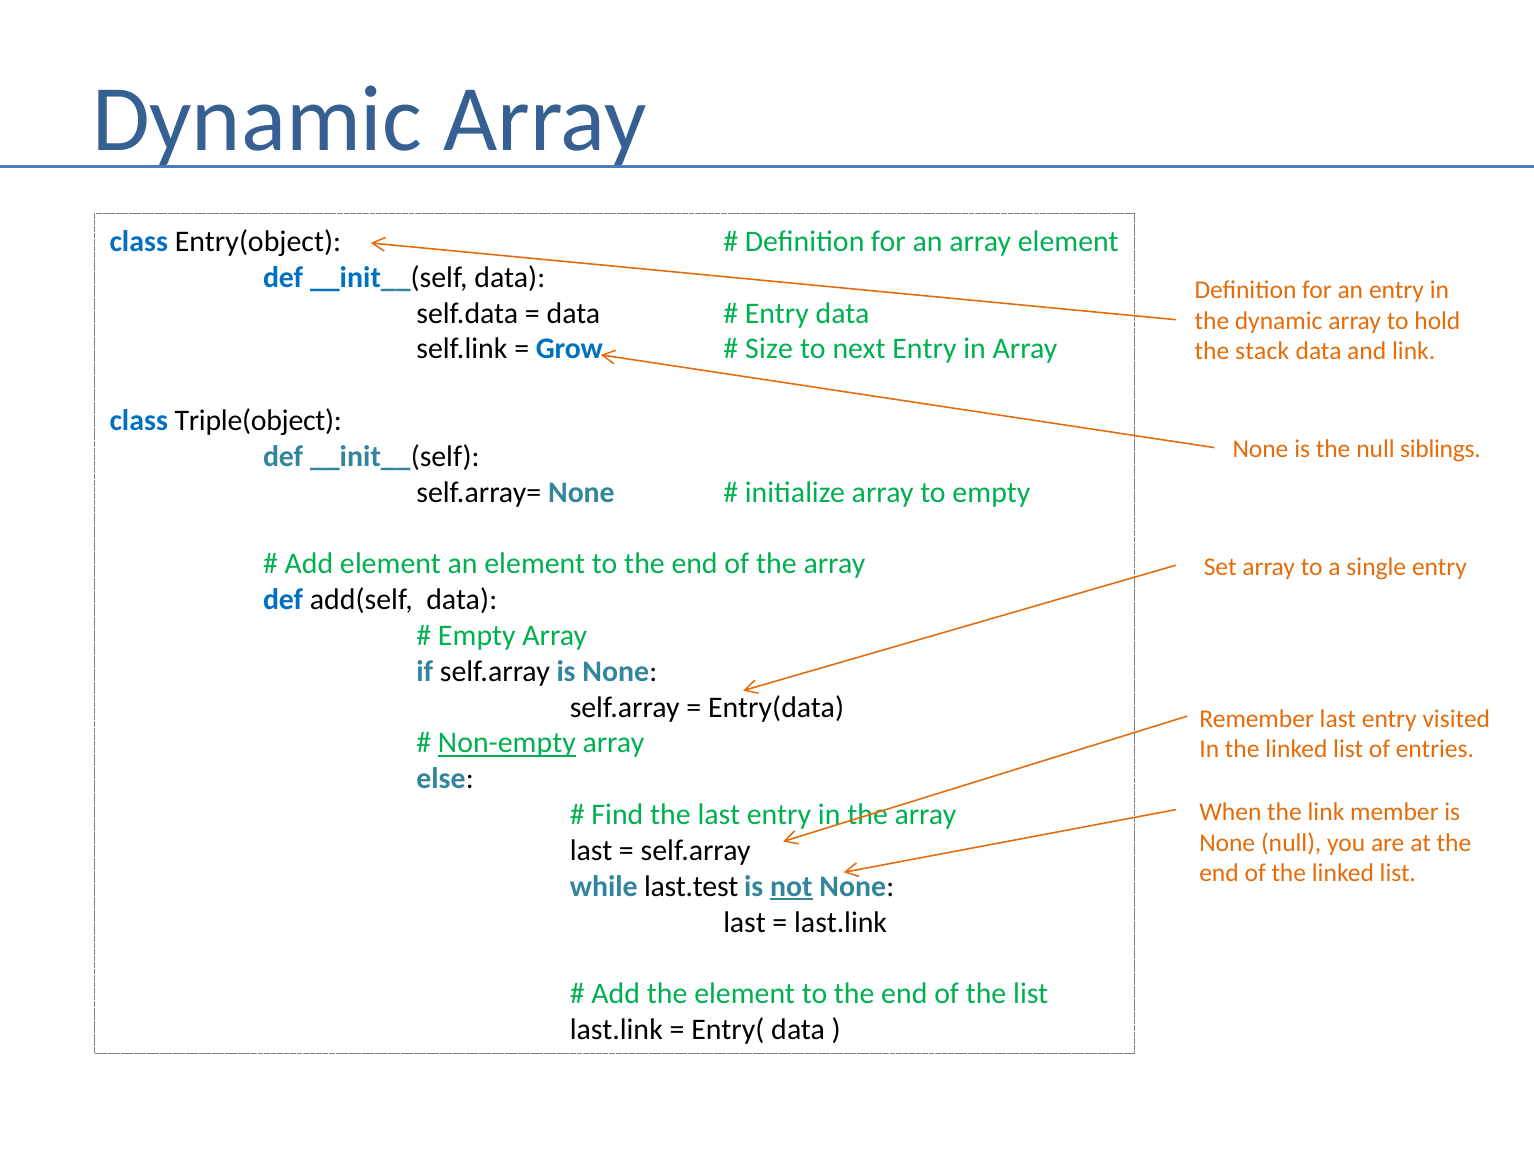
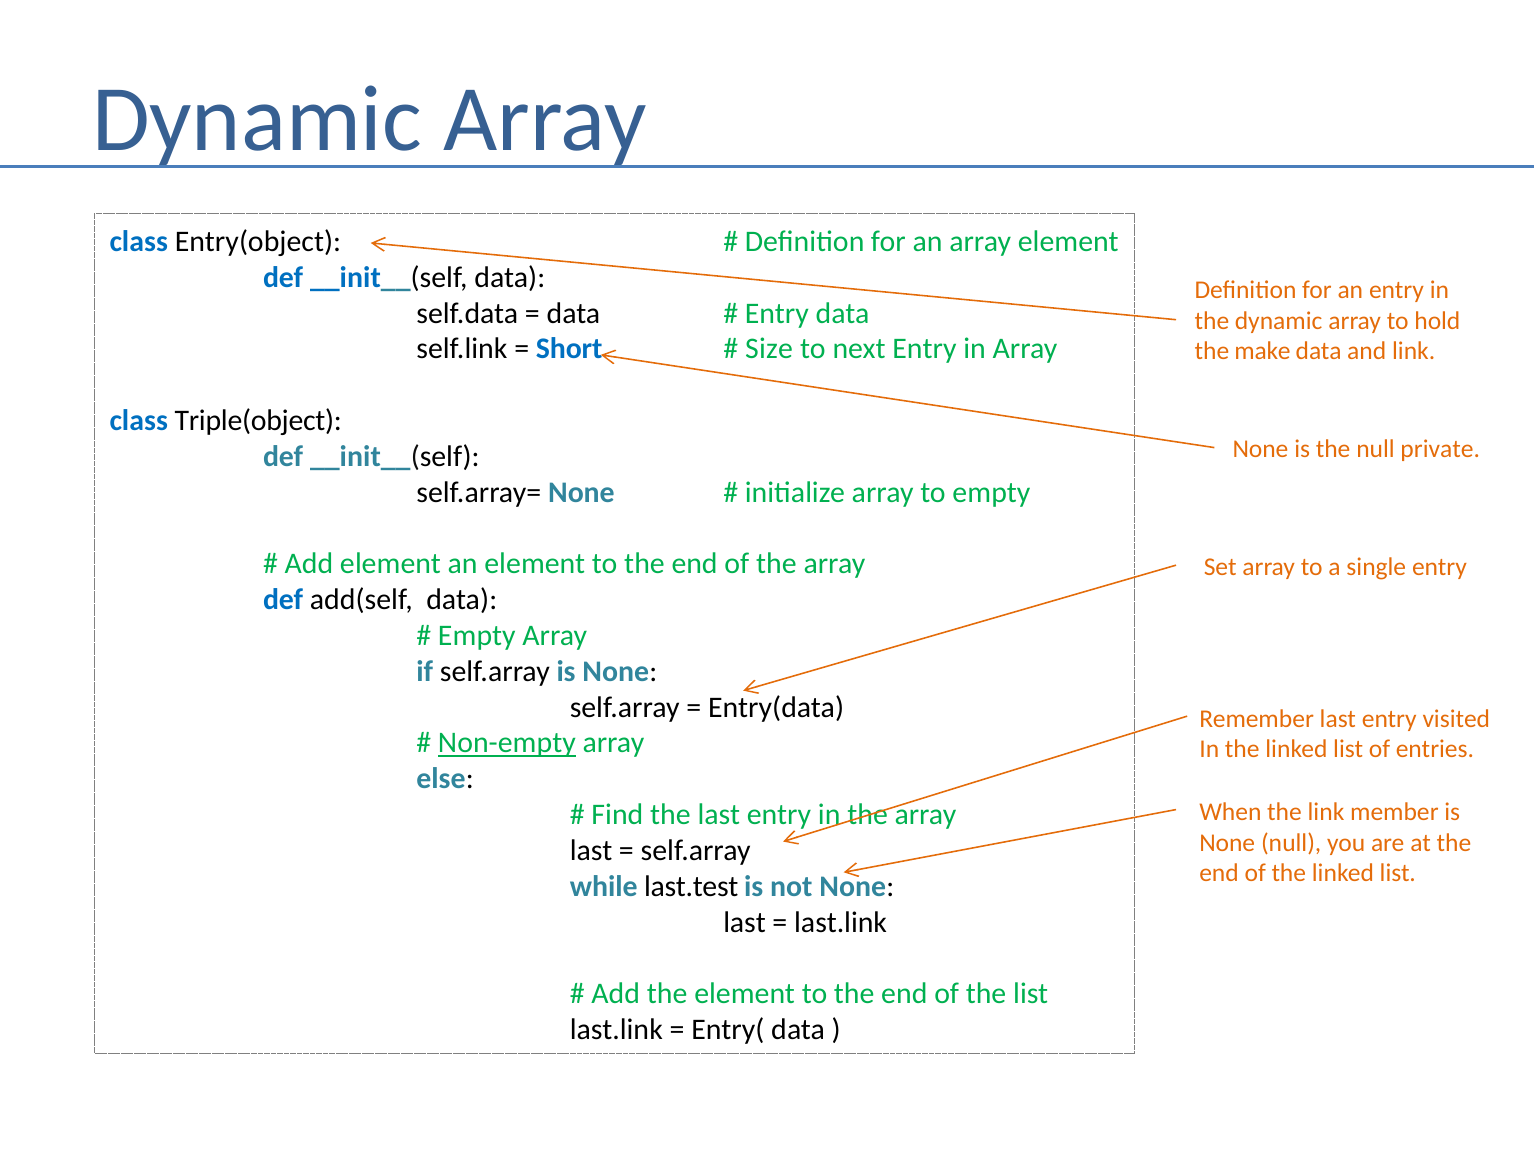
Grow: Grow -> Short (569, 349)
stack: stack -> make (1262, 351)
siblings: siblings -> private (1440, 449)
not underline: present -> none (791, 886)
